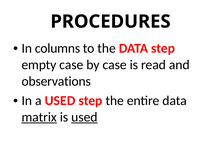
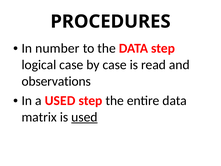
columns: columns -> number (57, 48)
empty: empty -> logical (39, 65)
matrix underline: present -> none (39, 117)
